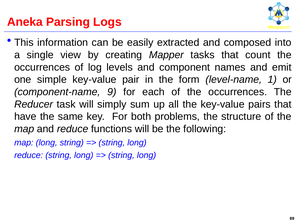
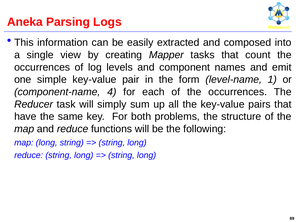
9: 9 -> 4 (112, 92)
